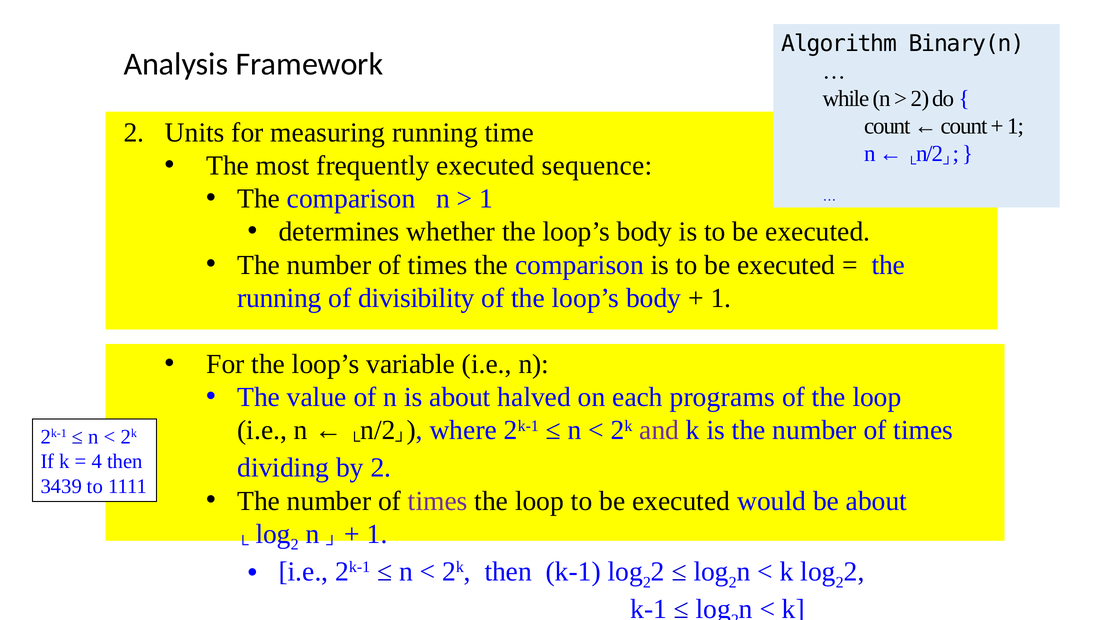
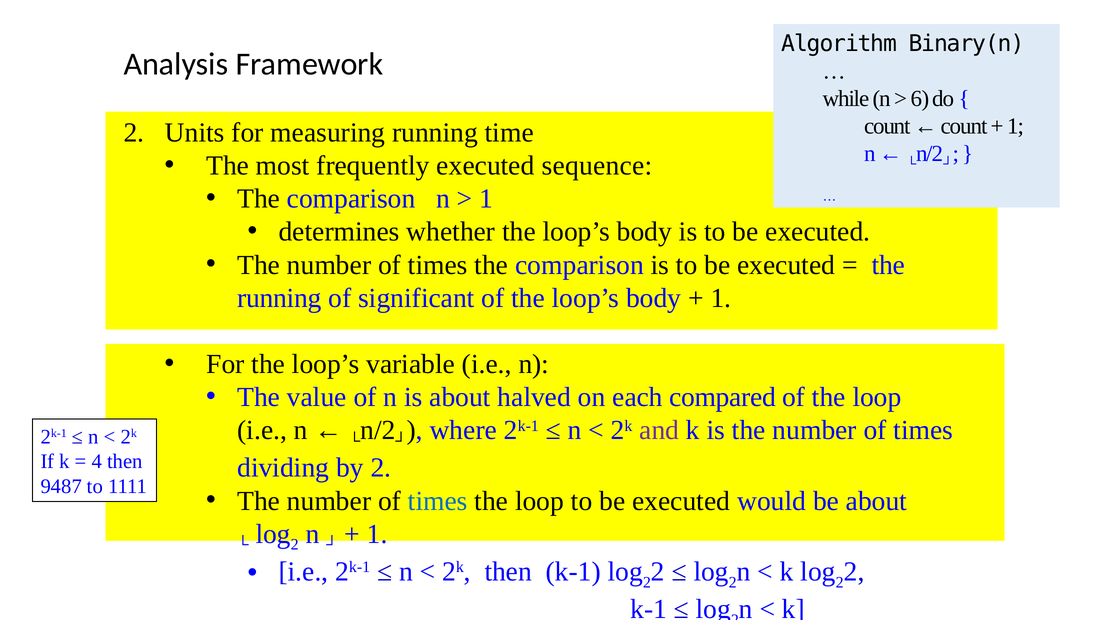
2: 2 -> 6 (920, 99)
divisibility: divisibility -> significant (416, 298)
programs: programs -> compared (723, 397)
3439: 3439 -> 9487 (61, 487)
times colour: purple -> blue (438, 501)
